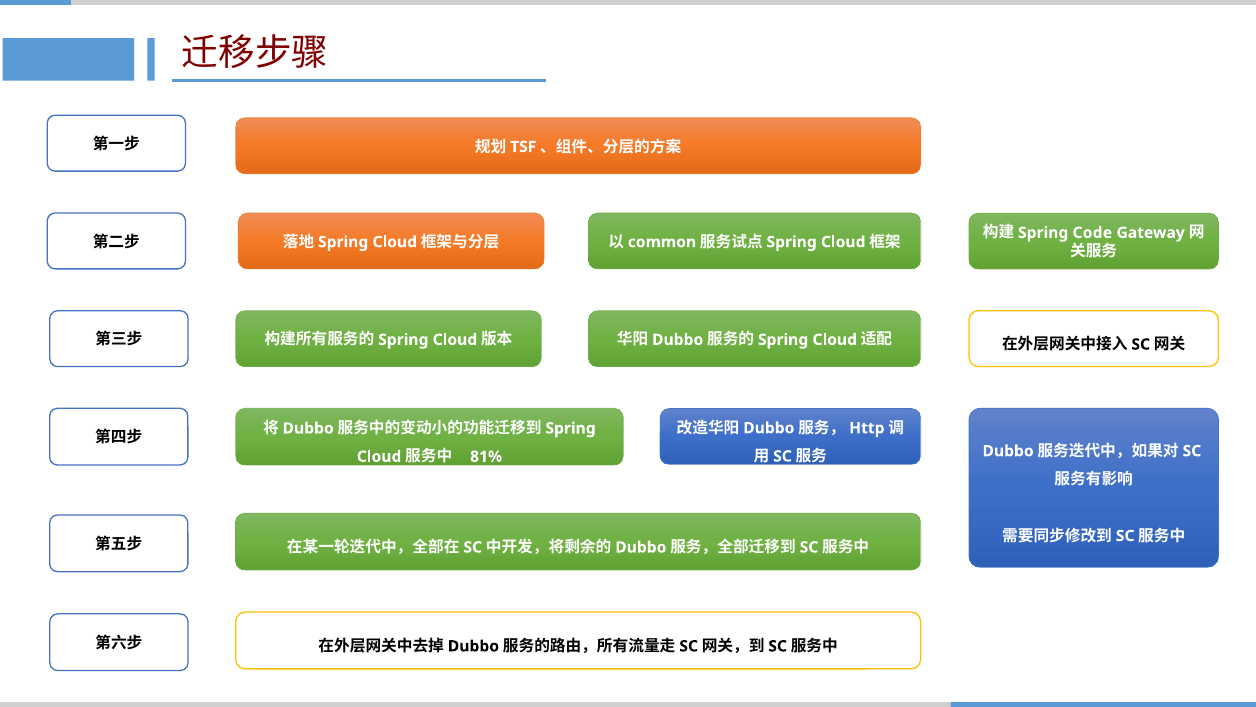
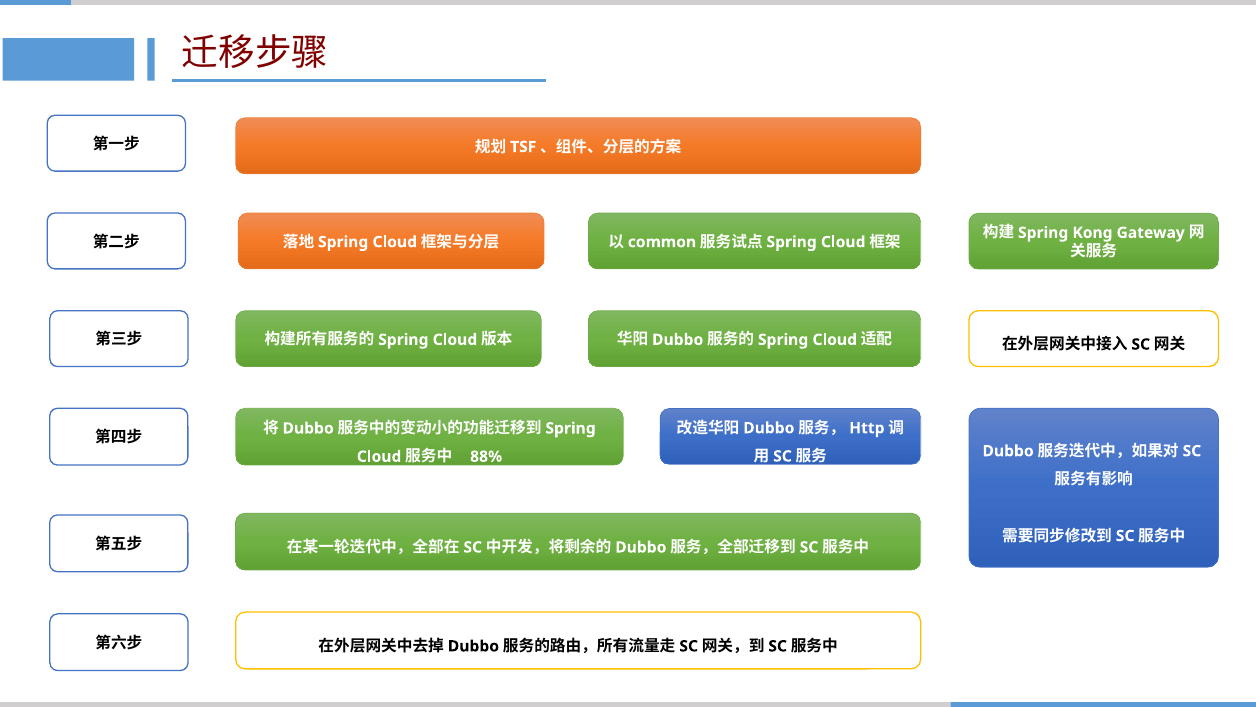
Code: Code -> Kong (1092, 233)
81%: 81% -> 88% (486, 456)
